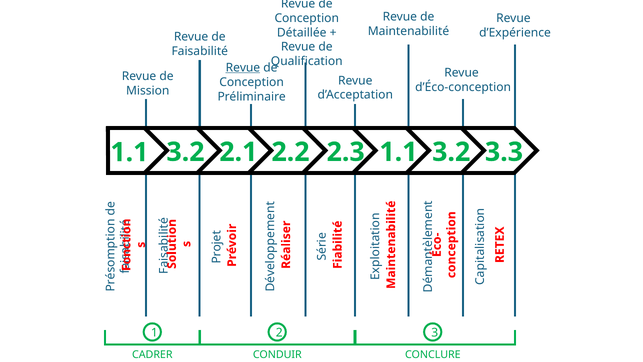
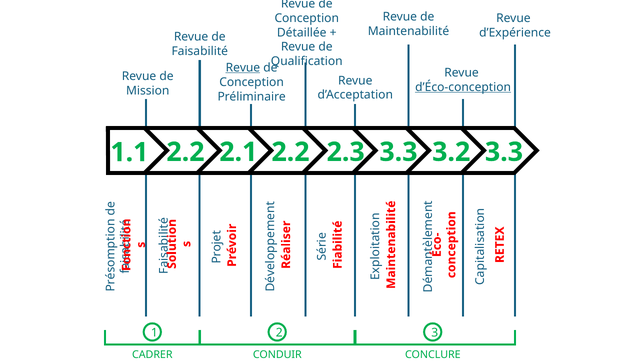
d’Éco-conception underline: none -> present (463, 87)
3.2: 3.2 -> 2.2 (185, 152)
2.3 1.1: 1.1 -> 3.3 (398, 152)
